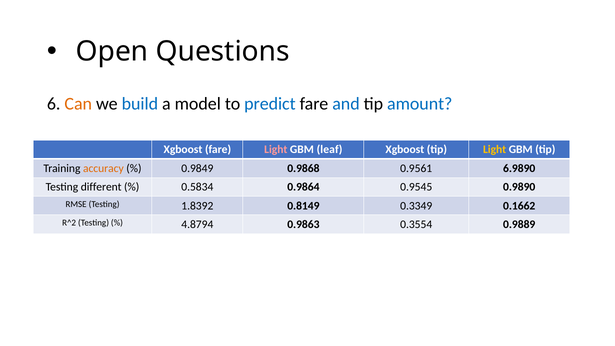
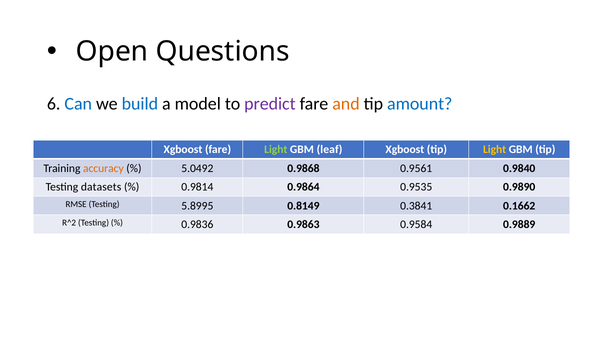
Can colour: orange -> blue (78, 104)
predict colour: blue -> purple (270, 104)
and colour: blue -> orange (346, 104)
Light colour: pink -> light green (276, 150)
0.9849: 0.9849 -> 5.0492 (197, 168)
6.9890: 6.9890 -> 0.9840 (519, 168)
different: different -> datasets (101, 187)
0.5834: 0.5834 -> 0.9814 (197, 187)
0.9545: 0.9545 -> 0.9535 (416, 187)
1.8392: 1.8392 -> 5.8995 (197, 206)
0.3349: 0.3349 -> 0.3841 (416, 206)
4.8794: 4.8794 -> 0.9836 (197, 224)
0.3554: 0.3554 -> 0.9584 (416, 224)
